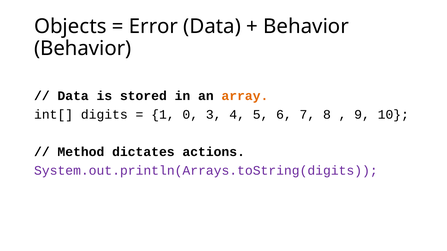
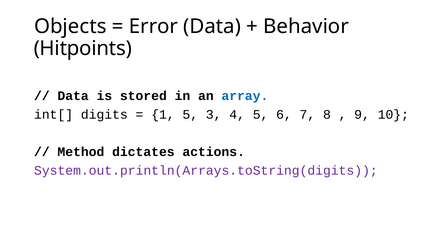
Behavior: Behavior -> Hitpoints (83, 49)
array colour: orange -> blue (245, 96)
1 0: 0 -> 5 (190, 115)
